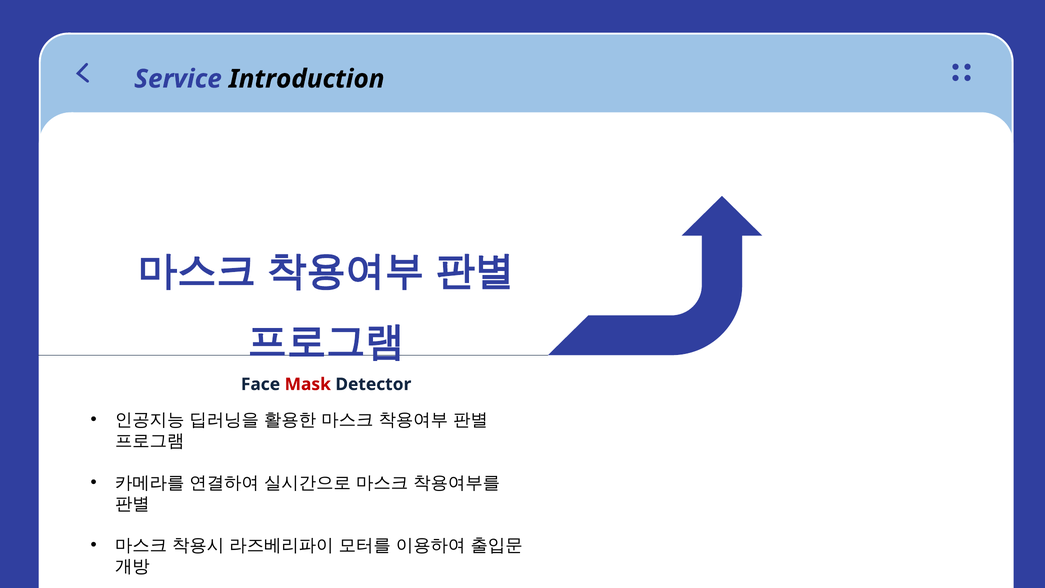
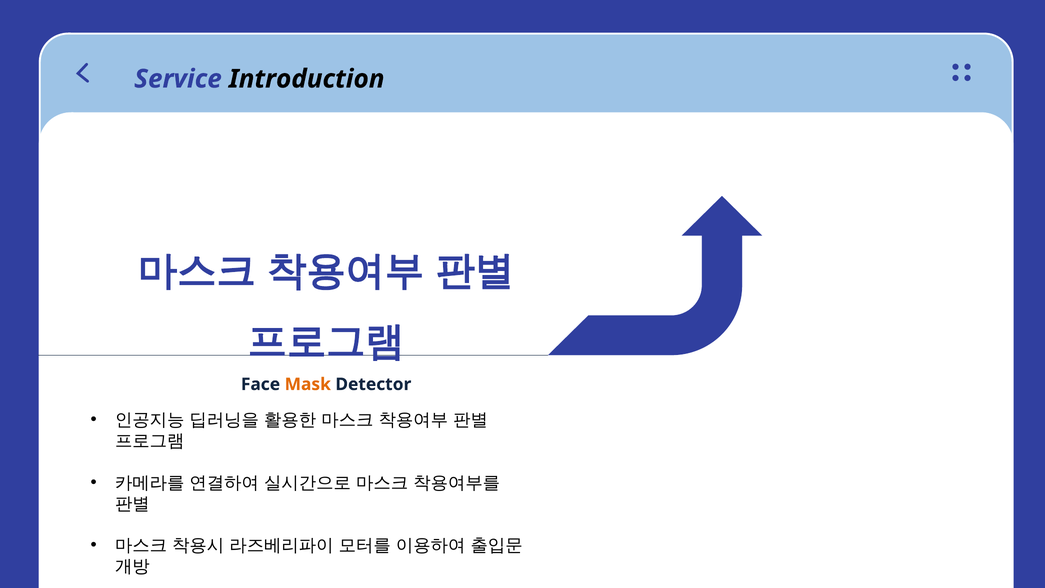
Mask colour: red -> orange (308, 384)
